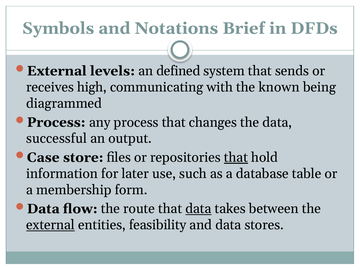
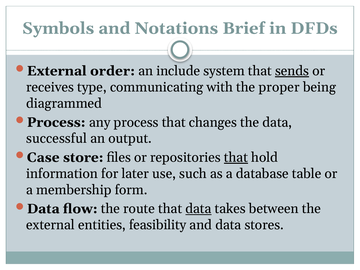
levels: levels -> order (113, 71)
defined: defined -> include (178, 71)
sends underline: none -> present (292, 71)
high: high -> type (92, 87)
known: known -> proper (279, 87)
external underline: present -> none (51, 225)
